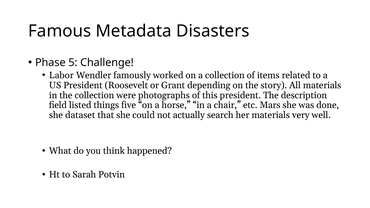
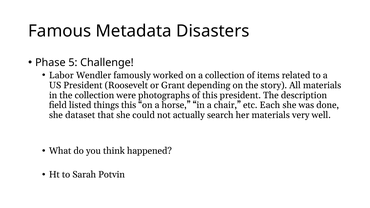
things five: five -> this (129, 105)
Mars: Mars -> Each (270, 105)
